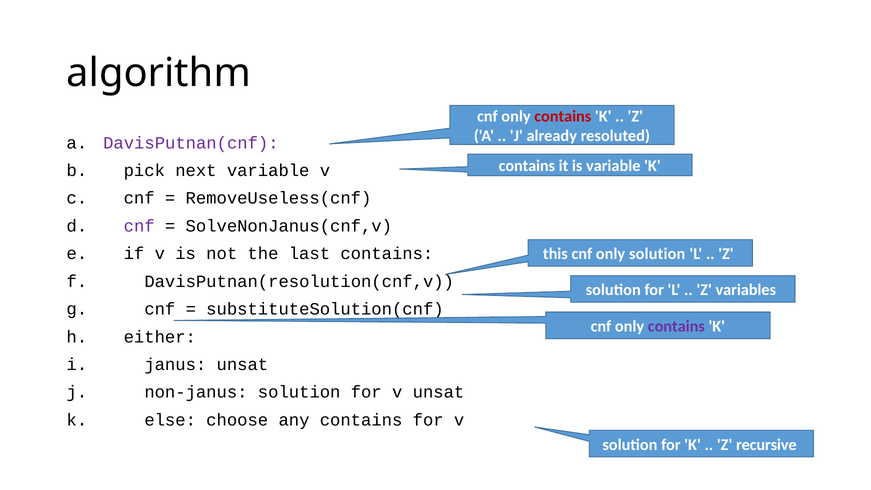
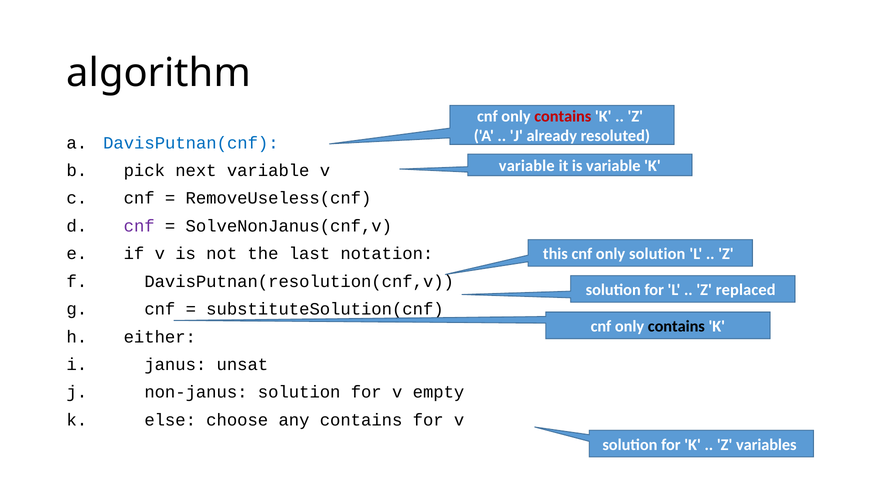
DavisPutnan(cnf colour: purple -> blue (191, 143)
contains: contains -> variable (527, 166)
last contains: contains -> notation (387, 254)
variables: variables -> replaced (746, 290)
contains colour: purple -> black (676, 326)
v unsat: unsat -> empty (439, 392)
recursive: recursive -> variables (766, 445)
